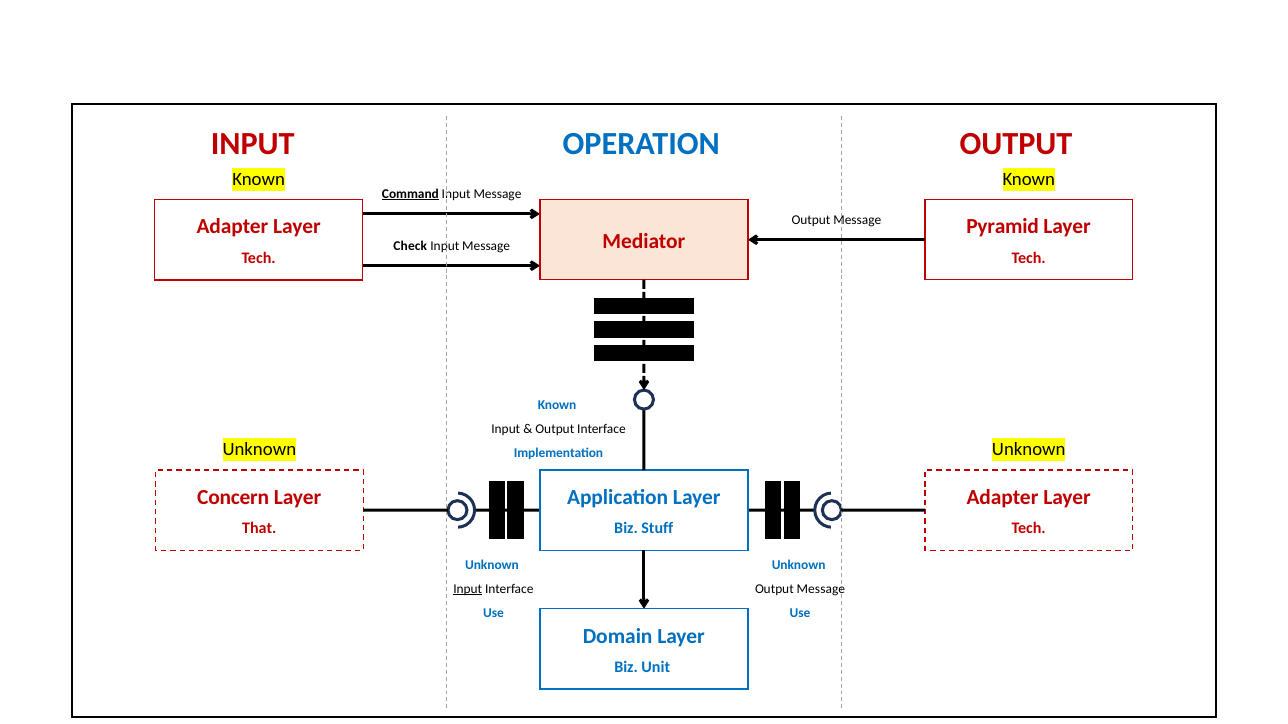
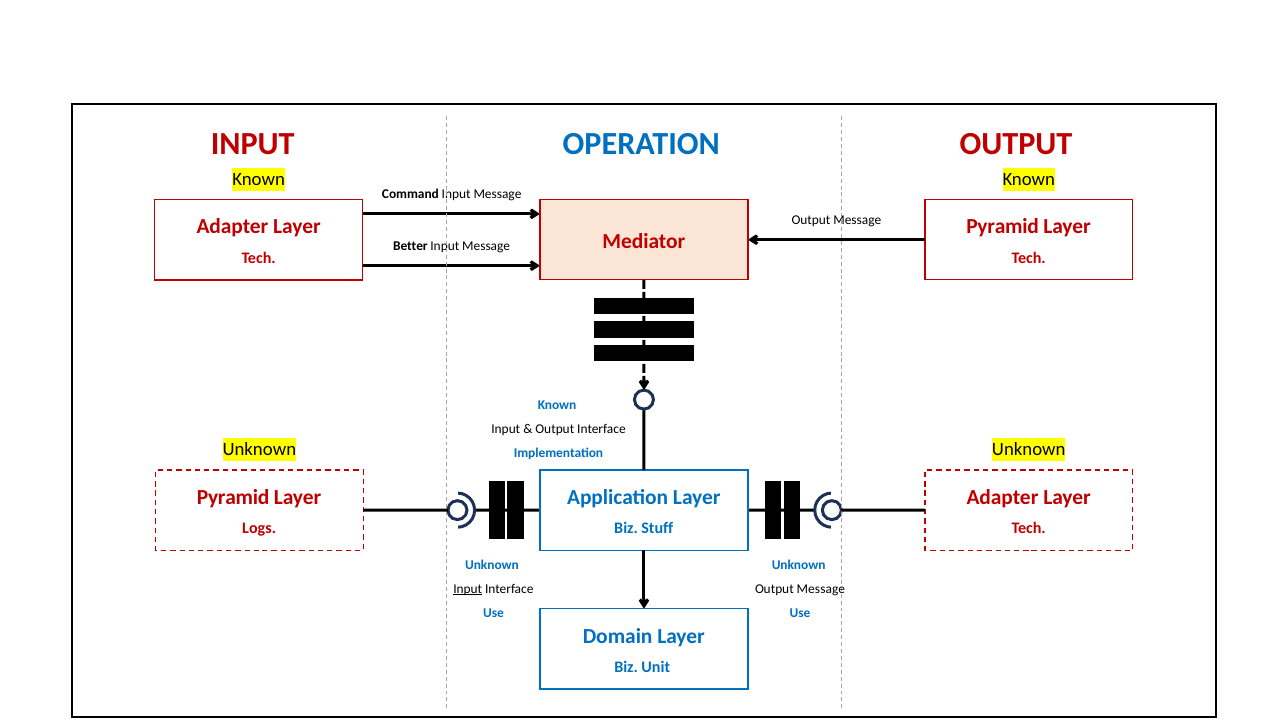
Command underline: present -> none (410, 194)
Check: Check -> Better (410, 246)
Concern: Concern -> Pyramid (233, 498)
That: That -> Logs (259, 529)
